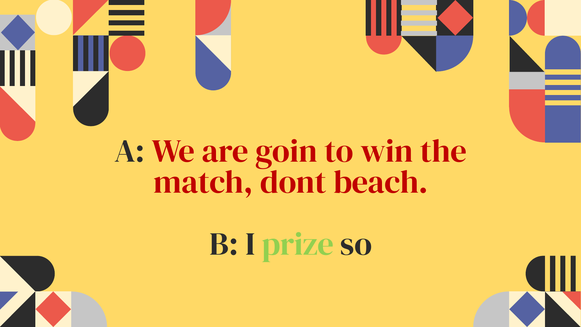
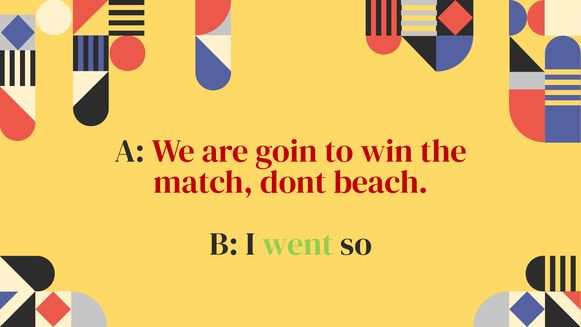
prize: prize -> went (298, 244)
